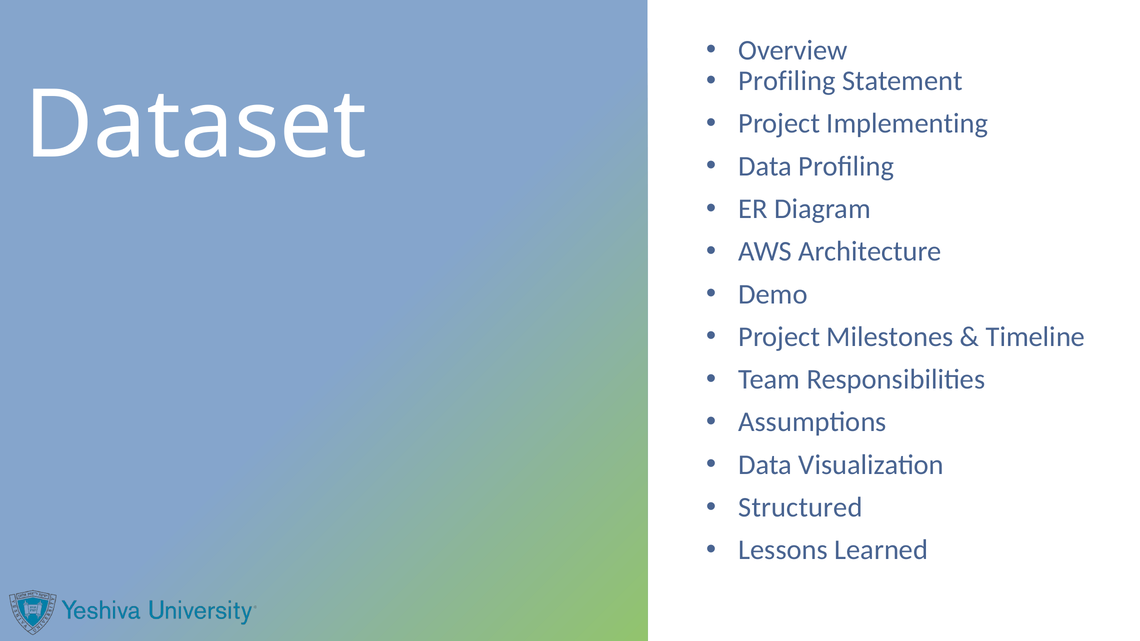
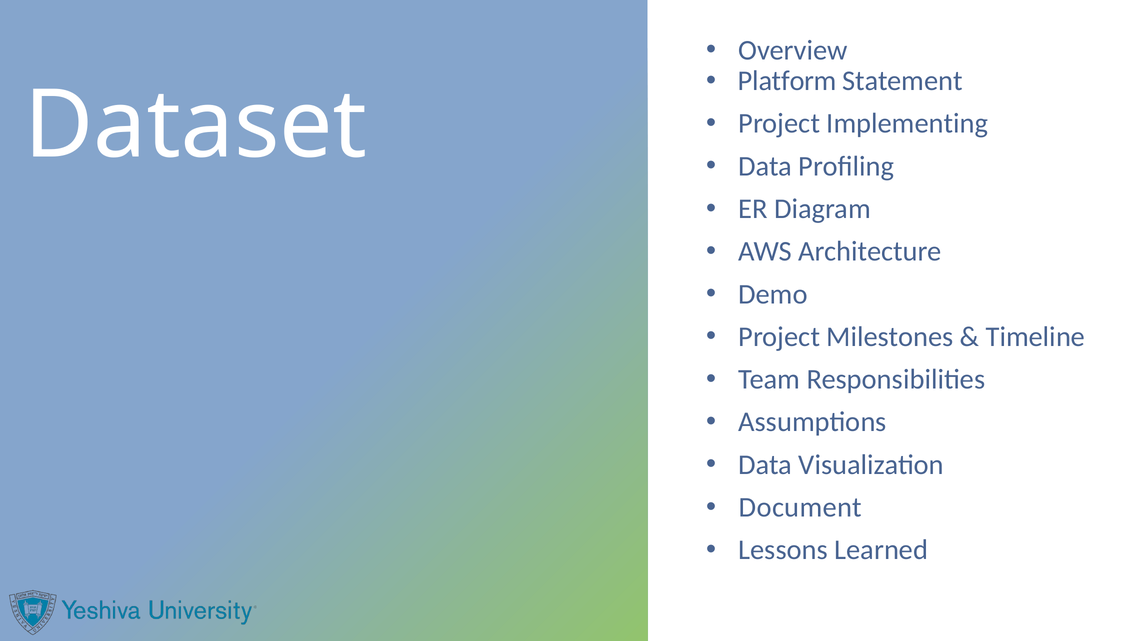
Profiling: Profiling -> Platform (787, 81)
Structured: Structured -> Document (800, 507)
